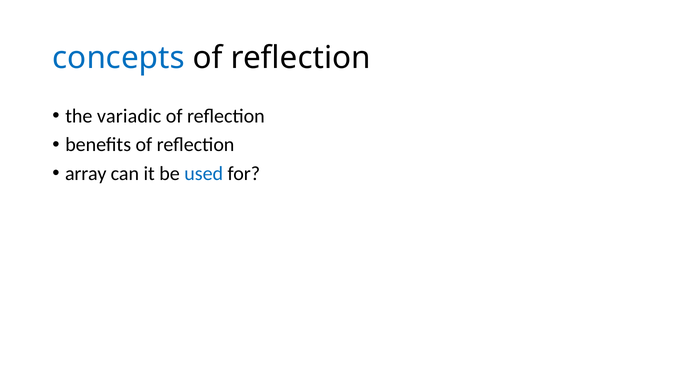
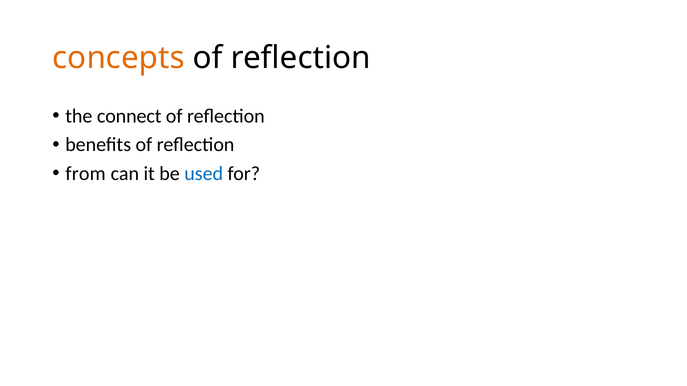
concepts colour: blue -> orange (119, 58)
variadic: variadic -> connect (129, 116)
array: array -> from (86, 174)
